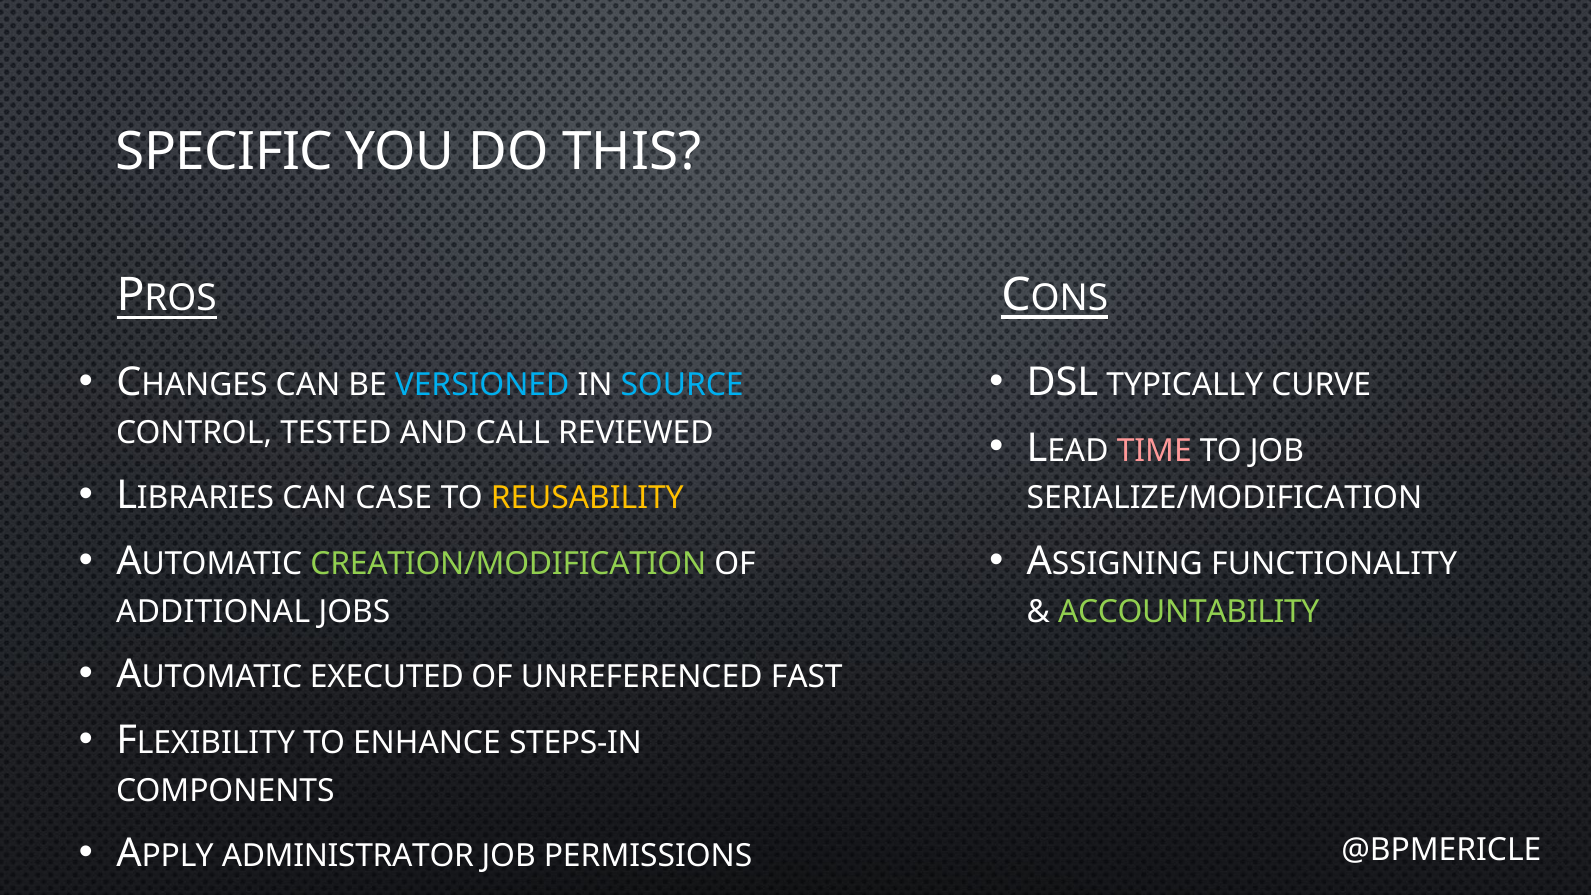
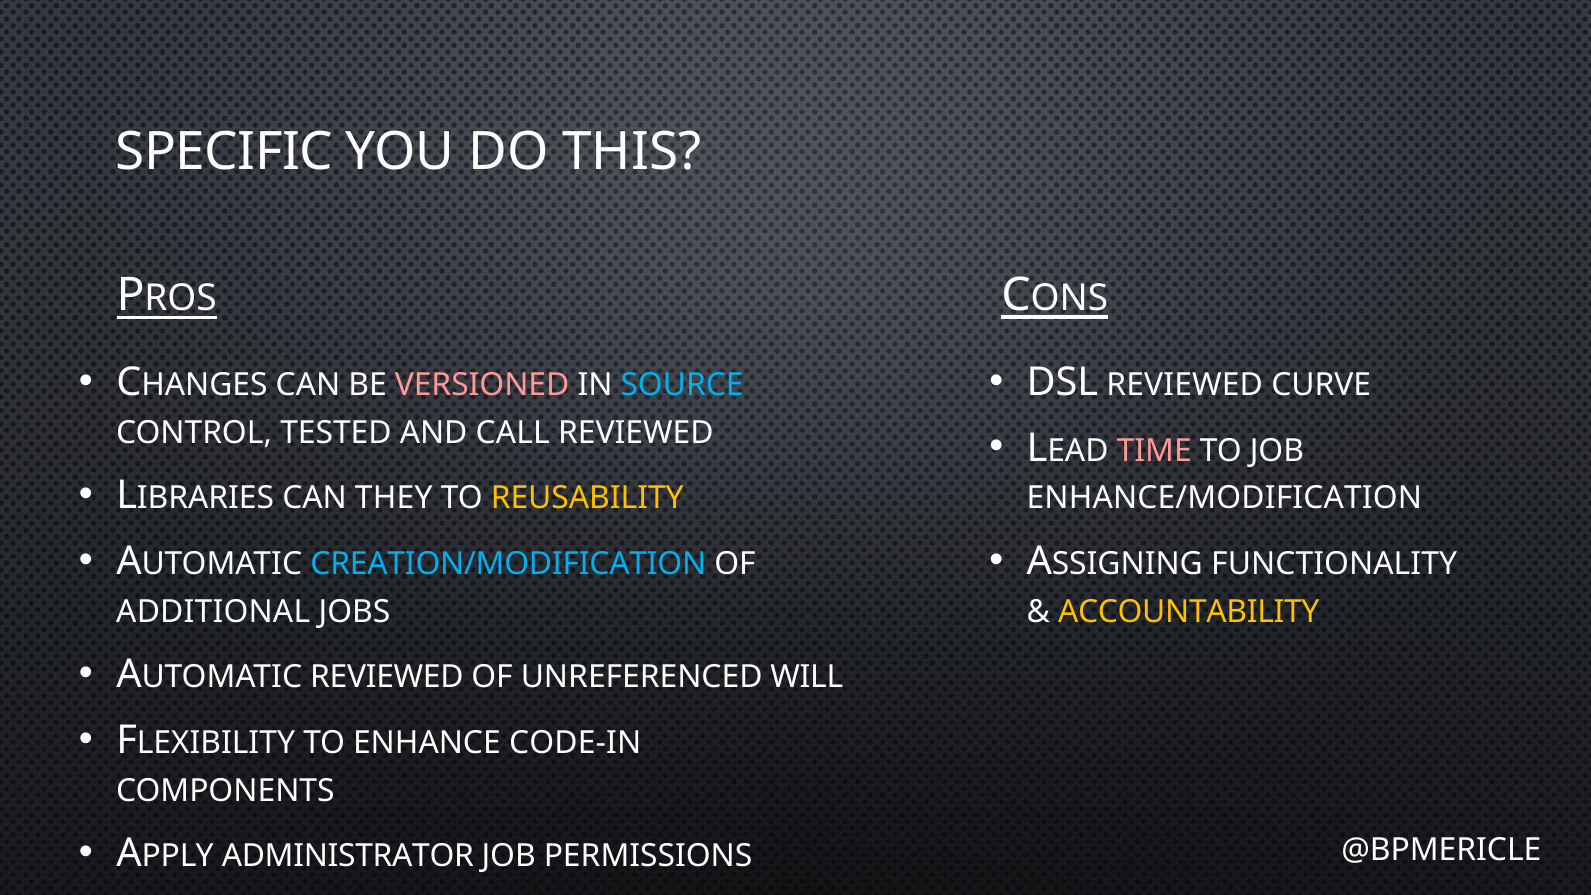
VERSIONED colour: light blue -> pink (482, 385)
DSL TYPICALLY: TYPICALLY -> REVIEWED (1185, 385)
CASE: CASE -> THEY (394, 498)
SERIALIZE/MODIFICATION: SERIALIZE/MODIFICATION -> ENHANCE/MODIFICATION (1224, 498)
CREATION/MODIFICATION colour: light green -> light blue (508, 564)
ACCOUNTABILITY colour: light green -> yellow (1189, 612)
EXECUTED: EXECUTED -> REVIEWED (387, 677)
FAST: FAST -> WILL (807, 677)
STEPS-IN: STEPS-IN -> CODE-IN (575, 743)
